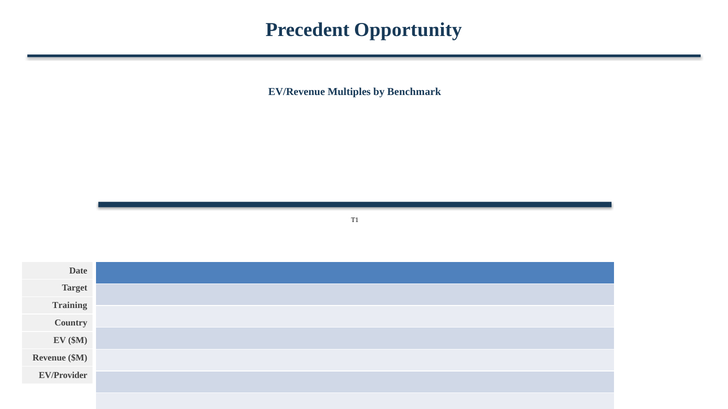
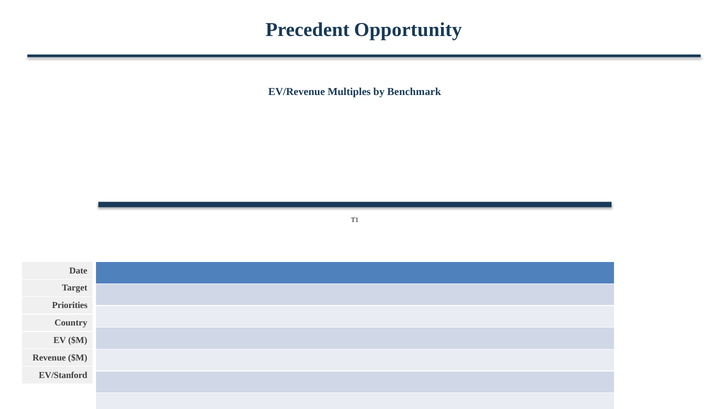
Training: Training -> Priorities (70, 306)
EV/Provider: EV/Provider -> EV/Stanford (63, 376)
